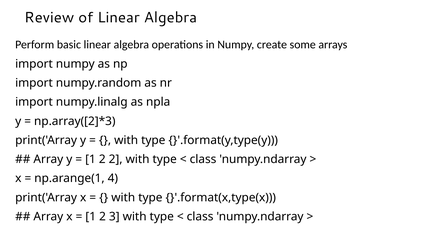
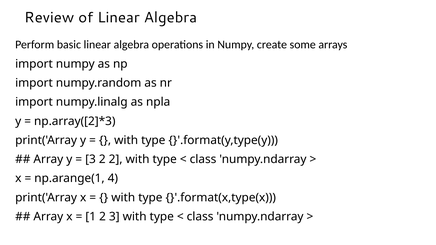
1: 1 -> 3 (91, 159)
